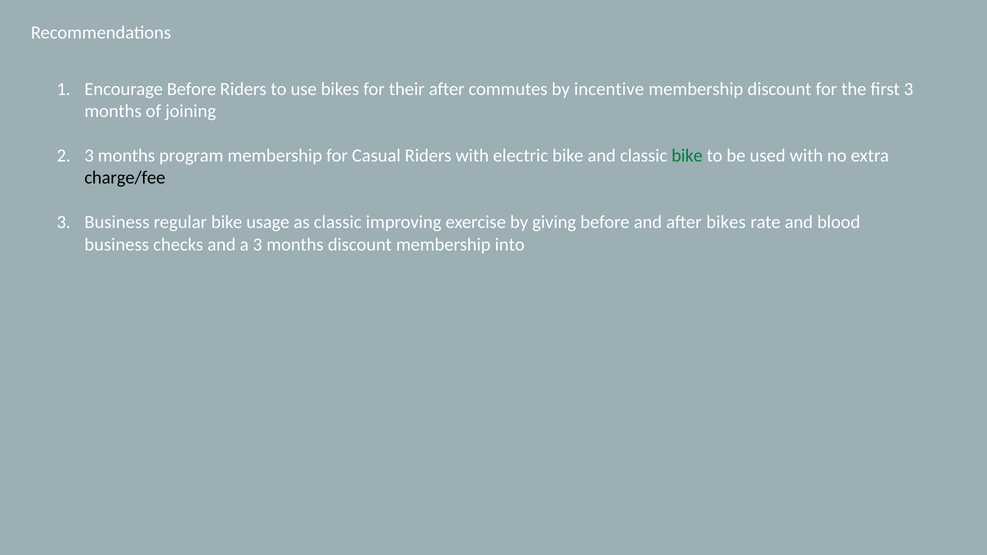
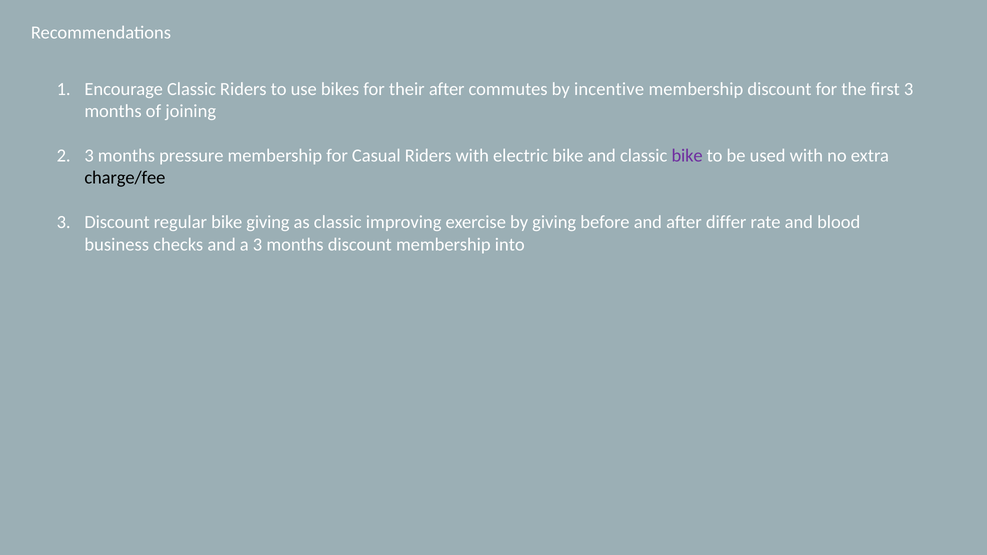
Encourage Before: Before -> Classic (192, 89)
program: program -> pressure (191, 156)
bike colour: green -> purple (687, 156)
3 Business: Business -> Discount (117, 222)
bike usage: usage -> giving (268, 222)
after bikes: bikes -> differ (726, 222)
